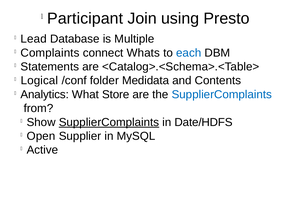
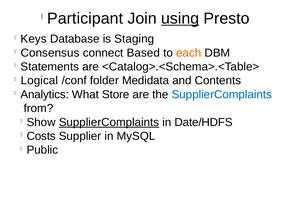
using underline: none -> present (180, 18)
Lead: Lead -> Keys (34, 39)
Multiple: Multiple -> Staging (134, 39)
Complaints: Complaints -> Consensus (50, 53)
Whats: Whats -> Based (143, 53)
each colour: blue -> orange (189, 53)
Open: Open -> Costs (41, 136)
Active: Active -> Public (42, 150)
